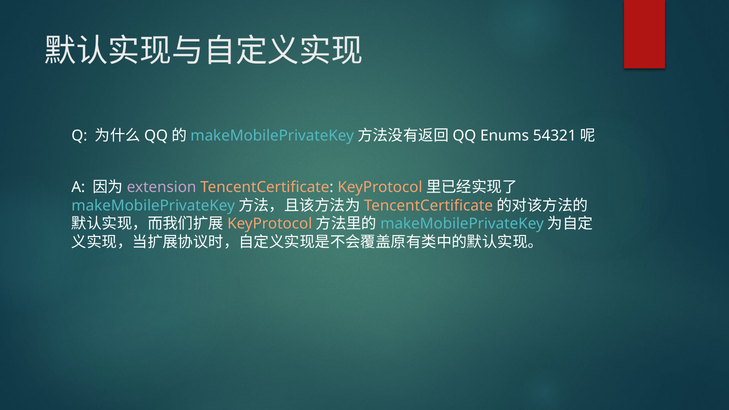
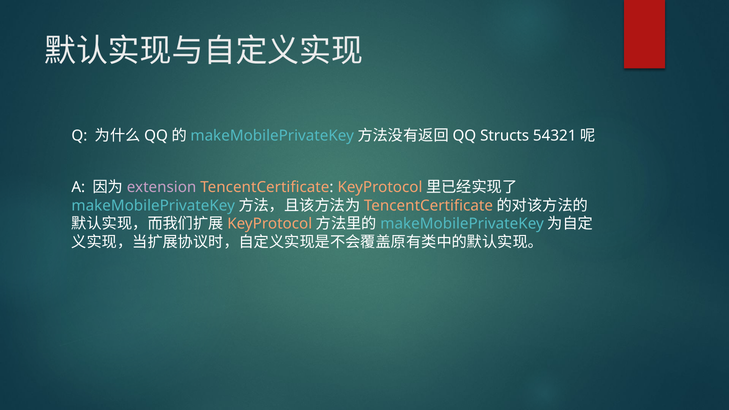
Enums: Enums -> Structs (505, 136)
